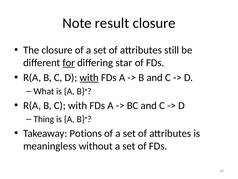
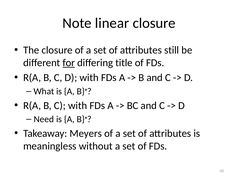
result: result -> linear (112, 23)
star: star -> title (124, 63)
with underline: present -> none (89, 77)
Thing: Thing -> Need (44, 119)
Potions: Potions -> Meyers (86, 133)
